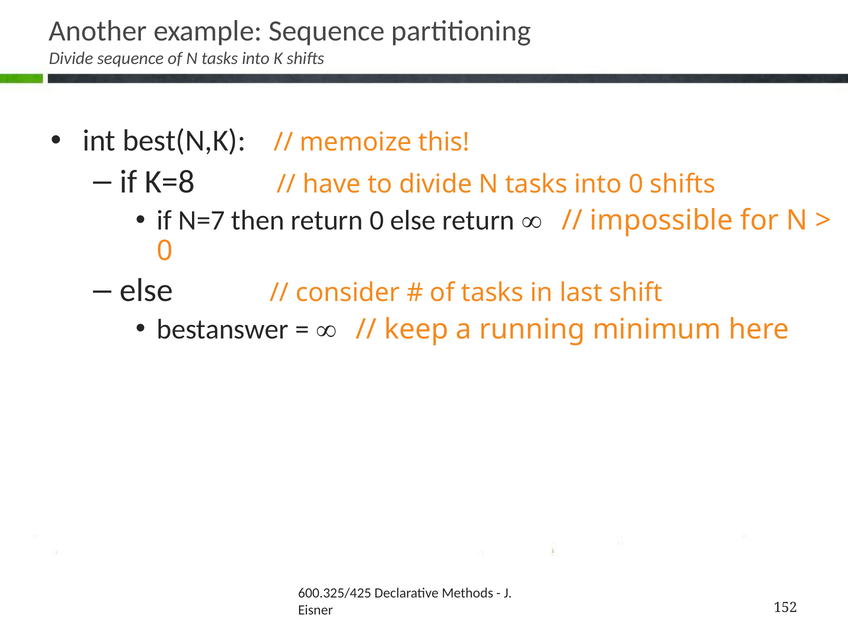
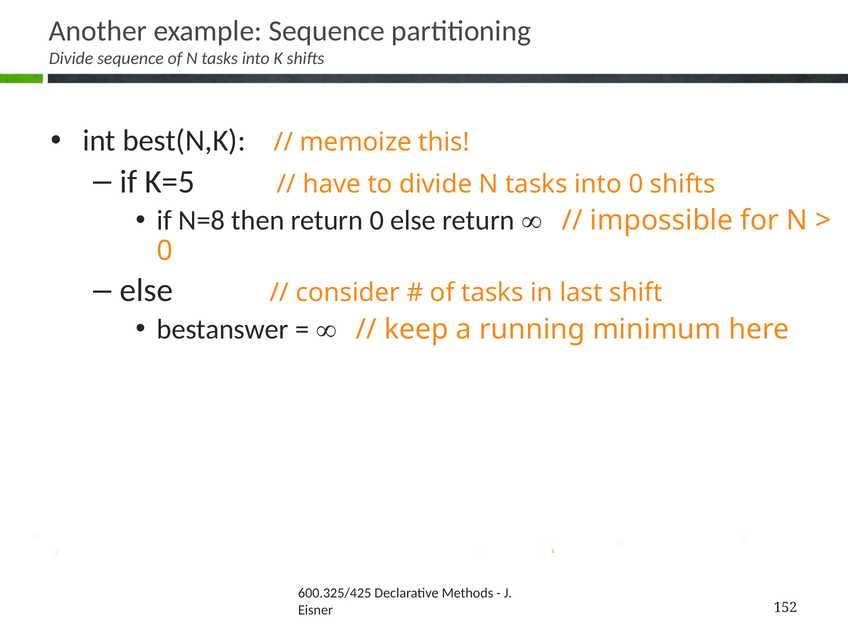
K=8: K=8 -> K=5 (170, 182)
N=7: N=7 -> N=8 (202, 220)
